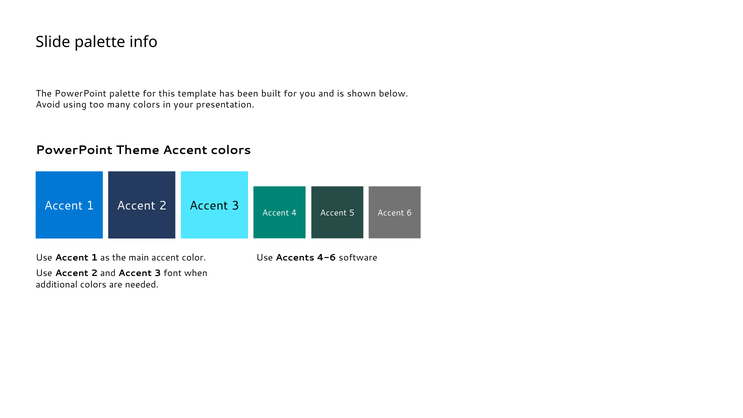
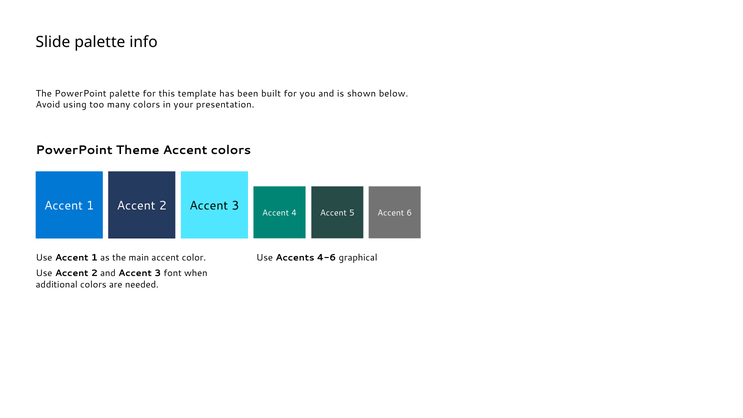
software: software -> graphical (358, 258)
